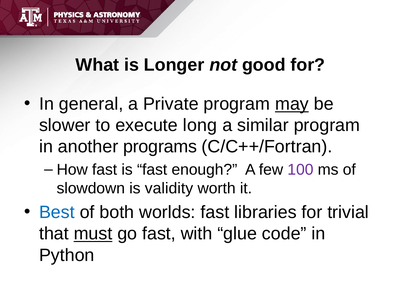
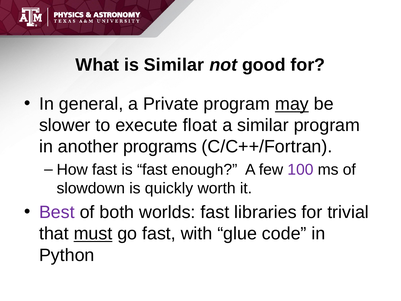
is Longer: Longer -> Similar (174, 65)
long: long -> float (200, 125)
validity: validity -> quickly (169, 188)
Best colour: blue -> purple (57, 212)
